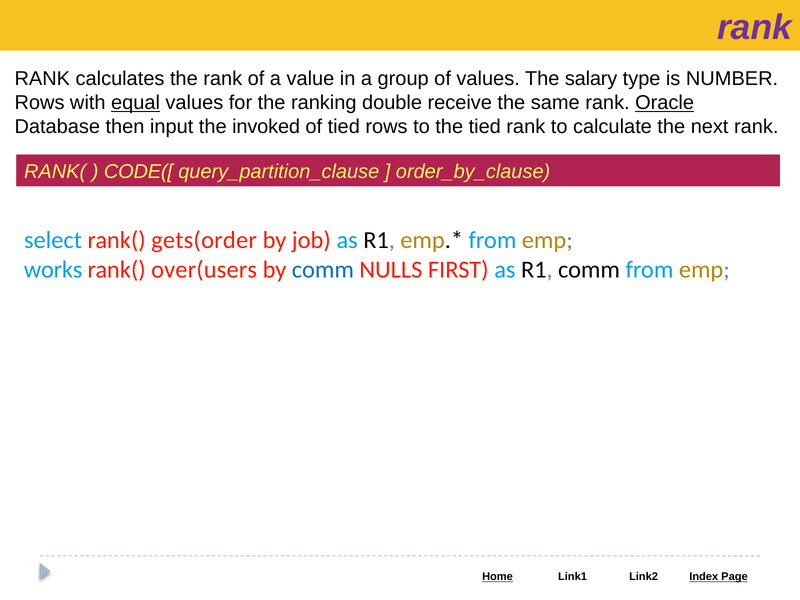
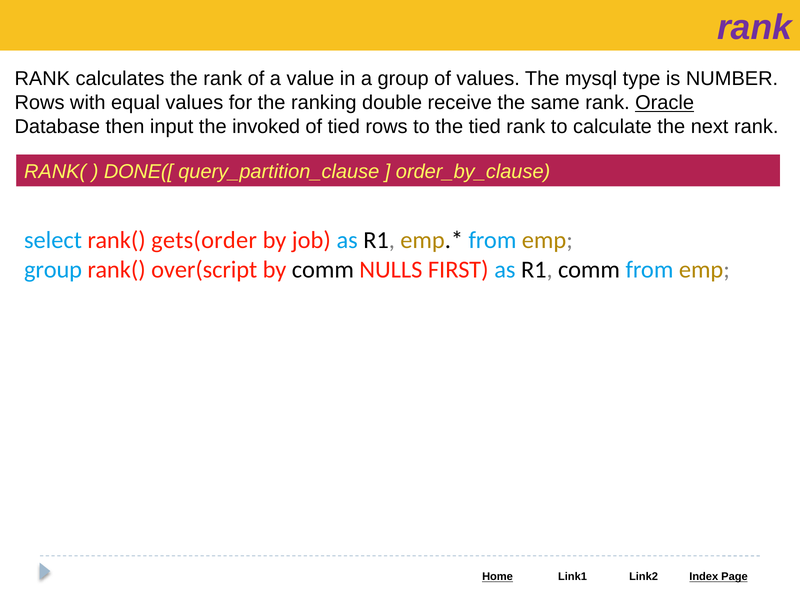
salary: salary -> mysql (591, 79)
equal underline: present -> none (136, 103)
CODE([: CODE([ -> DONE([ (138, 172)
works: works -> group (53, 270)
over(users: over(users -> over(script (204, 270)
comm colour: blue -> black (323, 270)
